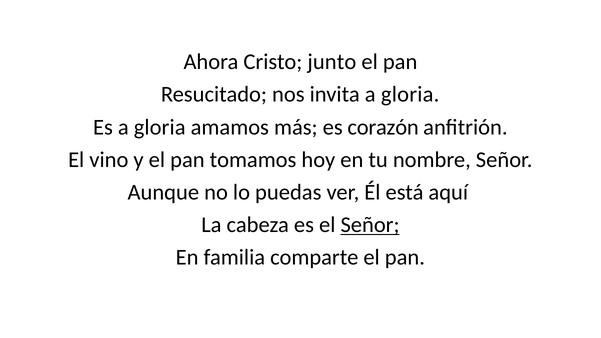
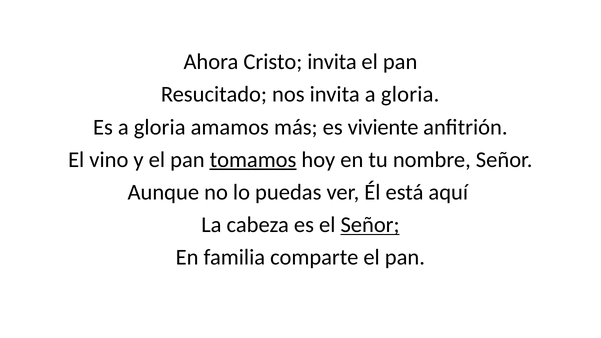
Cristo junto: junto -> invita (332, 62)
corazón: corazón -> viviente (383, 127)
tomamos underline: none -> present (253, 160)
